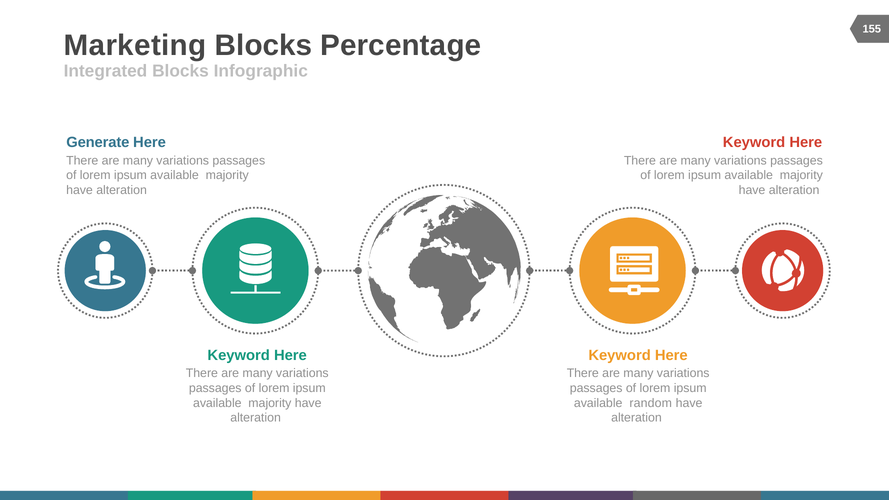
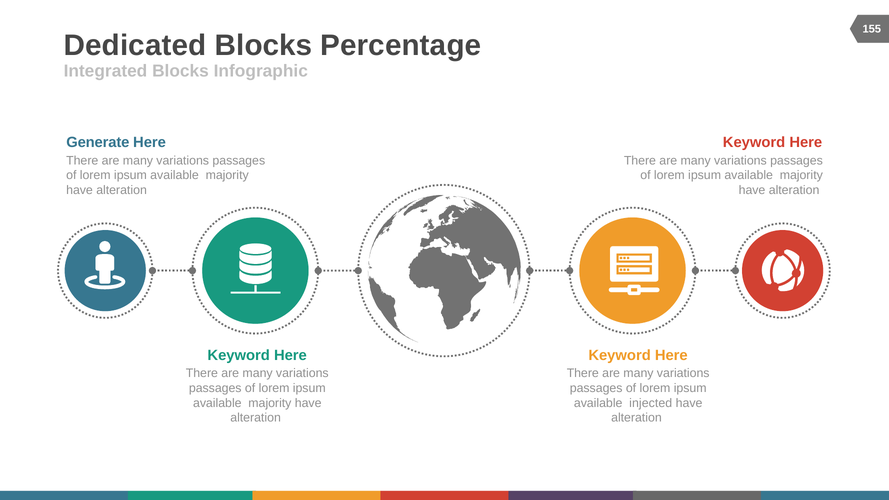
Marketing: Marketing -> Dedicated (135, 45)
random: random -> injected (651, 403)
